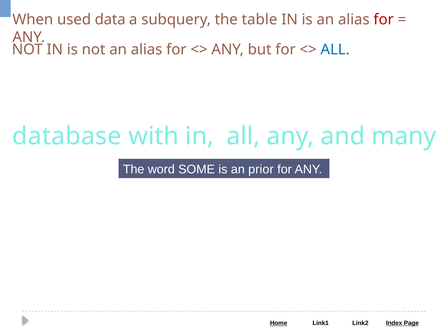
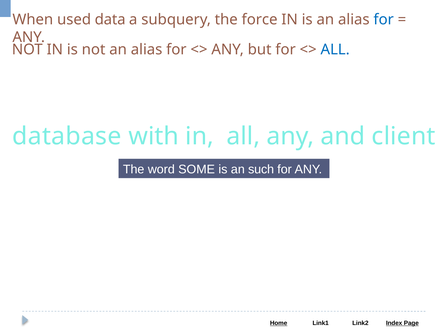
table: table -> force (260, 19)
for colour: red -> blue (384, 19)
many: many -> client (404, 136)
prior: prior -> such (261, 169)
